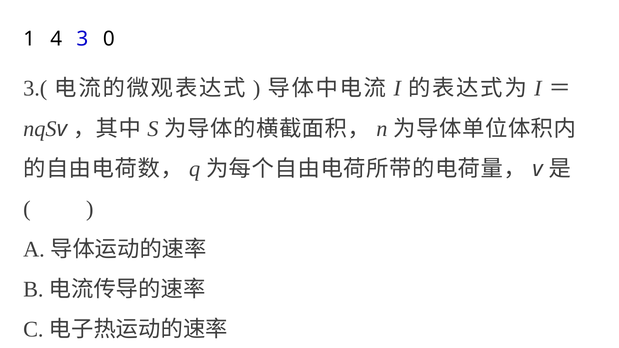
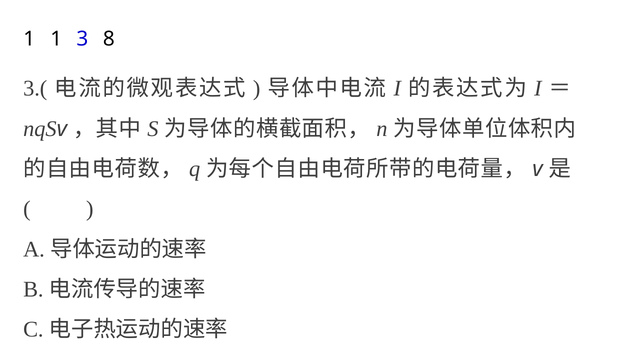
1 4: 4 -> 1 (56, 39)
0: 0 -> 8 (109, 39)
